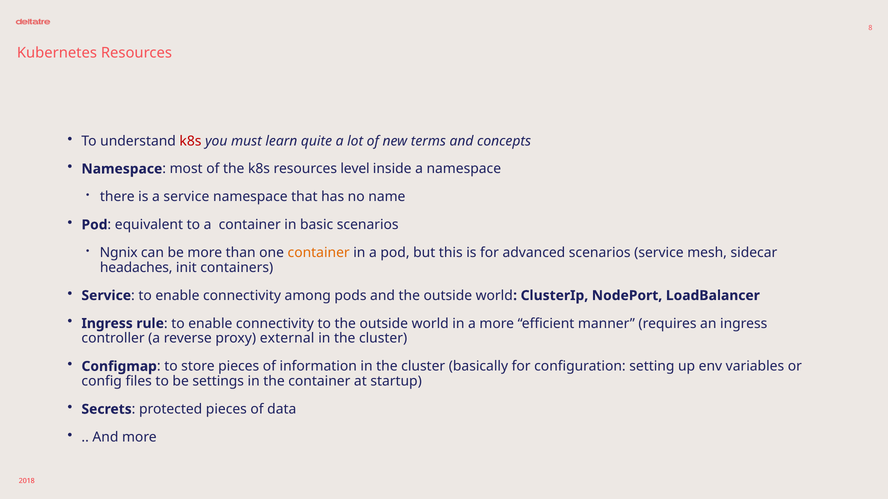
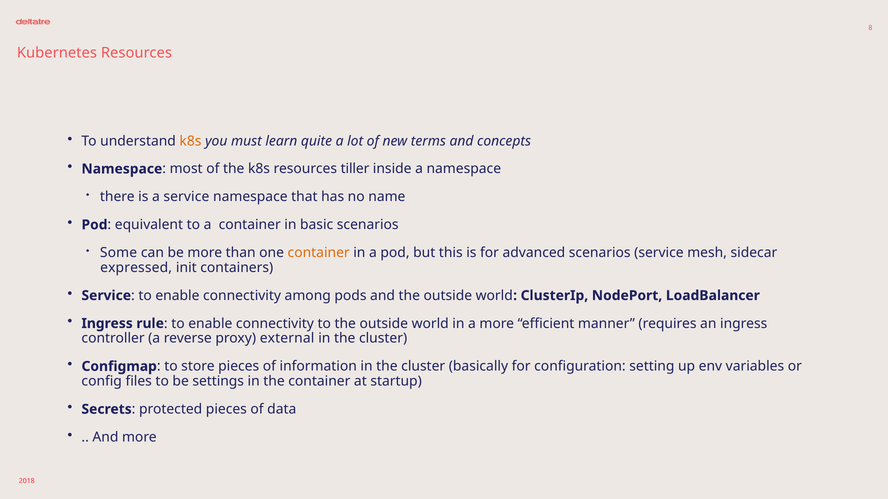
k8s colour: red -> orange (190, 141)
level: level -> tiller (355, 169)
Ngnix: Ngnix -> Some (119, 253)
headaches: headaches -> expressed (136, 268)
